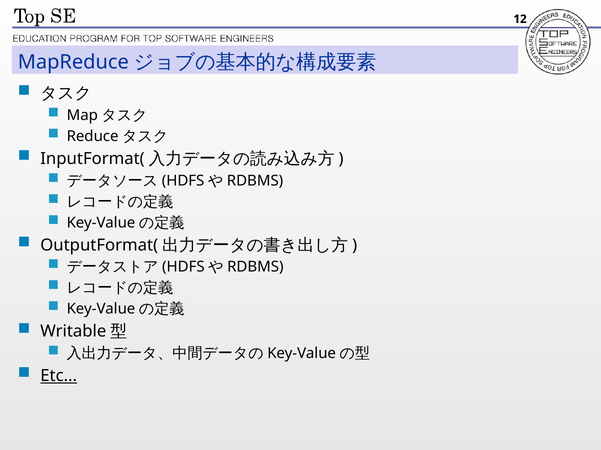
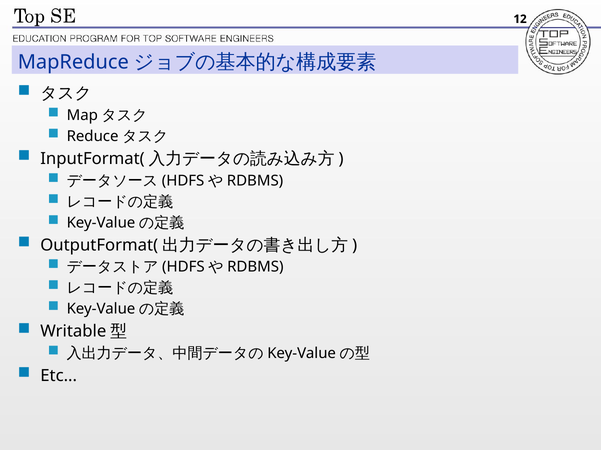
Etc underline: present -> none (59, 376)
